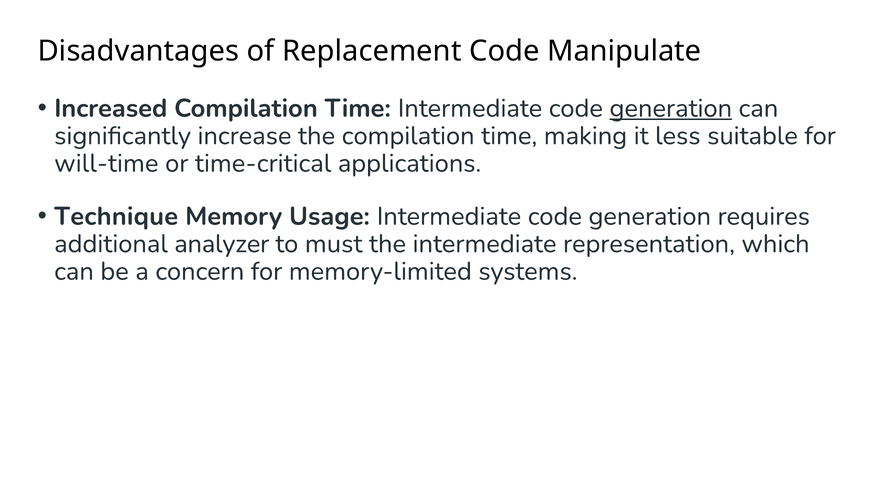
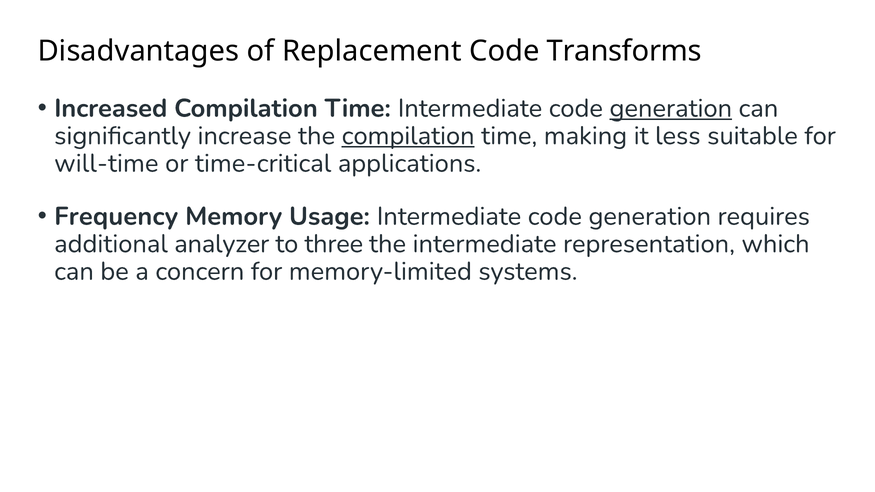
Manipulate: Manipulate -> Transforms (624, 51)
compilation underline: none -> present (408, 136)
Technique: Technique -> Frequency (116, 216)
must: must -> three (334, 244)
